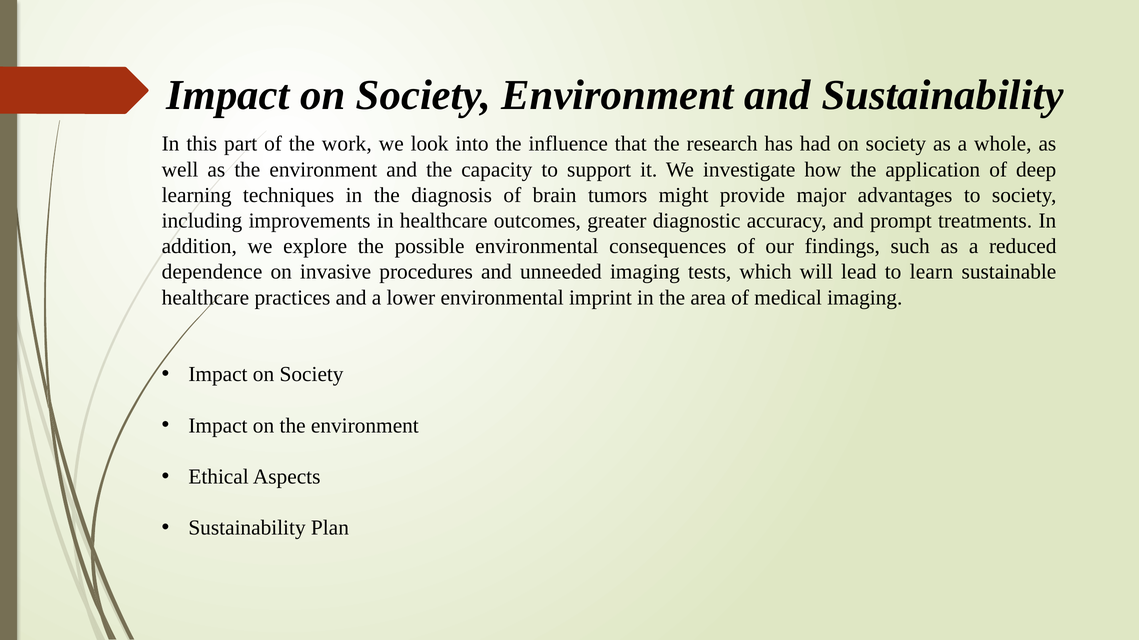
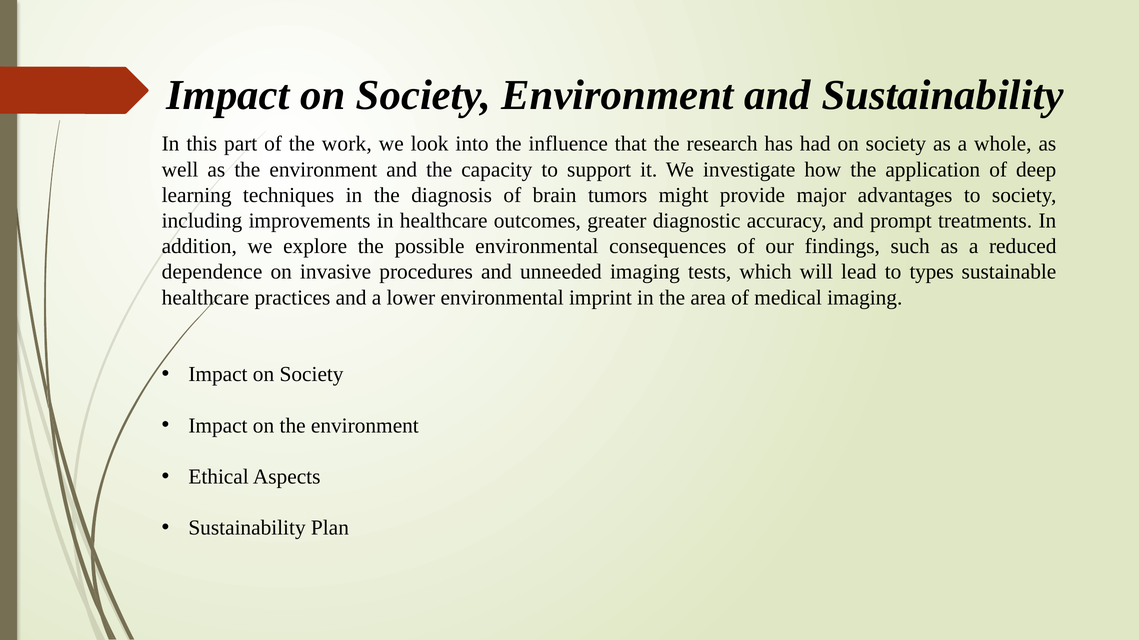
learn: learn -> types (932, 272)
